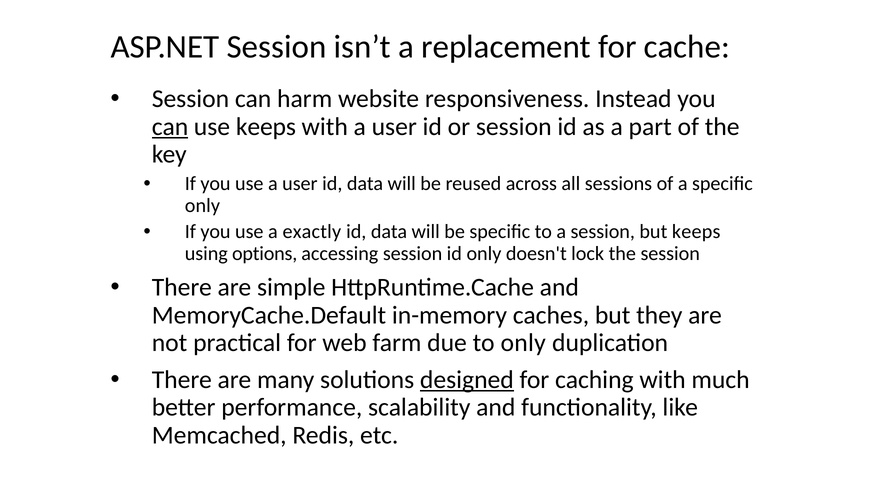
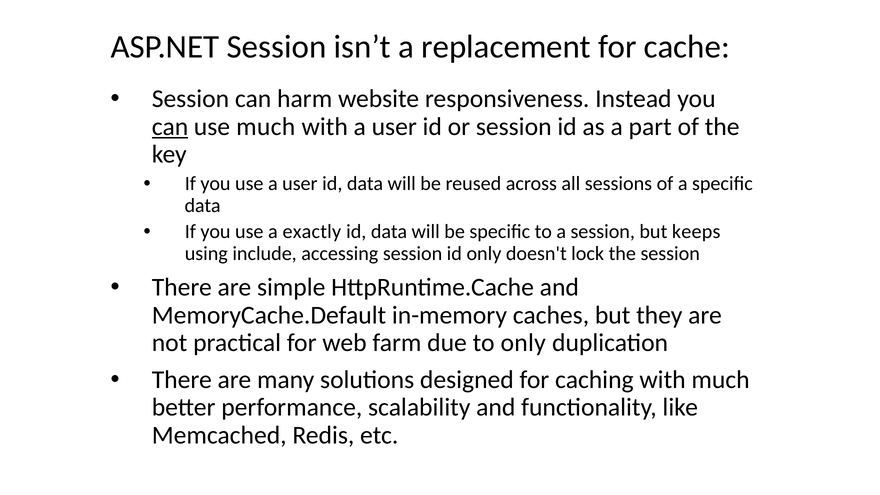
use keeps: keeps -> much (266, 127)
only: only -> data (203, 205)
options: options -> include (265, 253)
designed underline: present -> none (467, 380)
